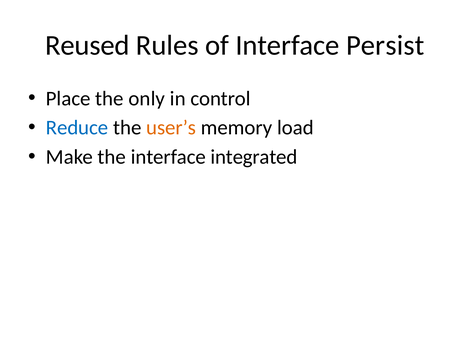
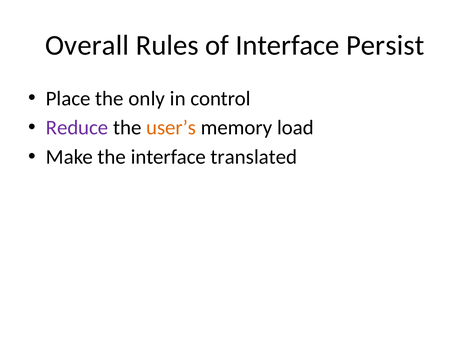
Reused: Reused -> Overall (87, 45)
Reduce colour: blue -> purple (77, 128)
integrated: integrated -> translated (254, 157)
